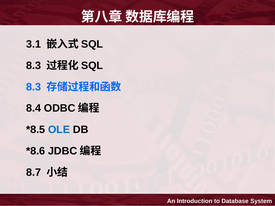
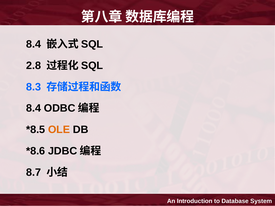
3.1: 3.1 -> 8.4 (34, 44)
8.3: 8.3 -> 2.8 (34, 66)
OLE colour: blue -> orange (59, 130)
